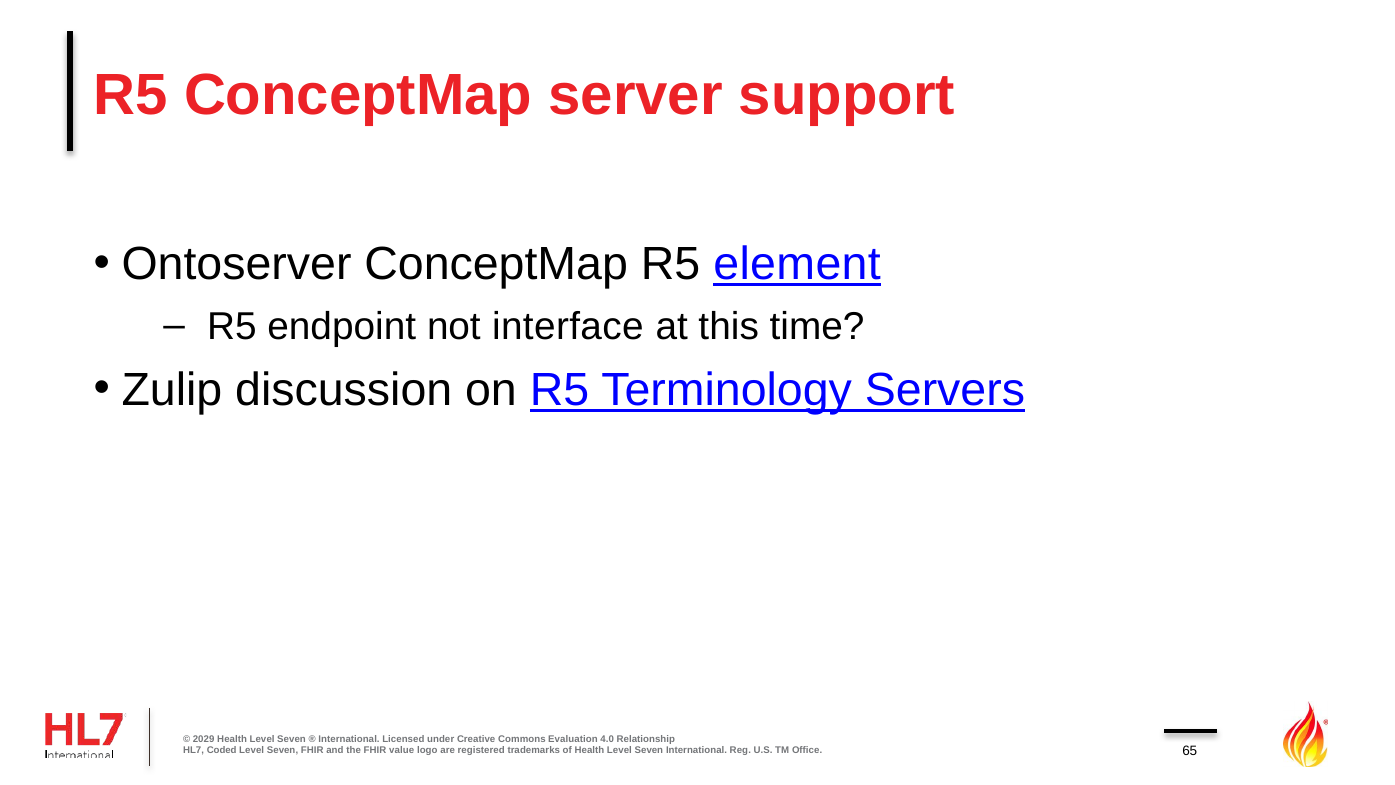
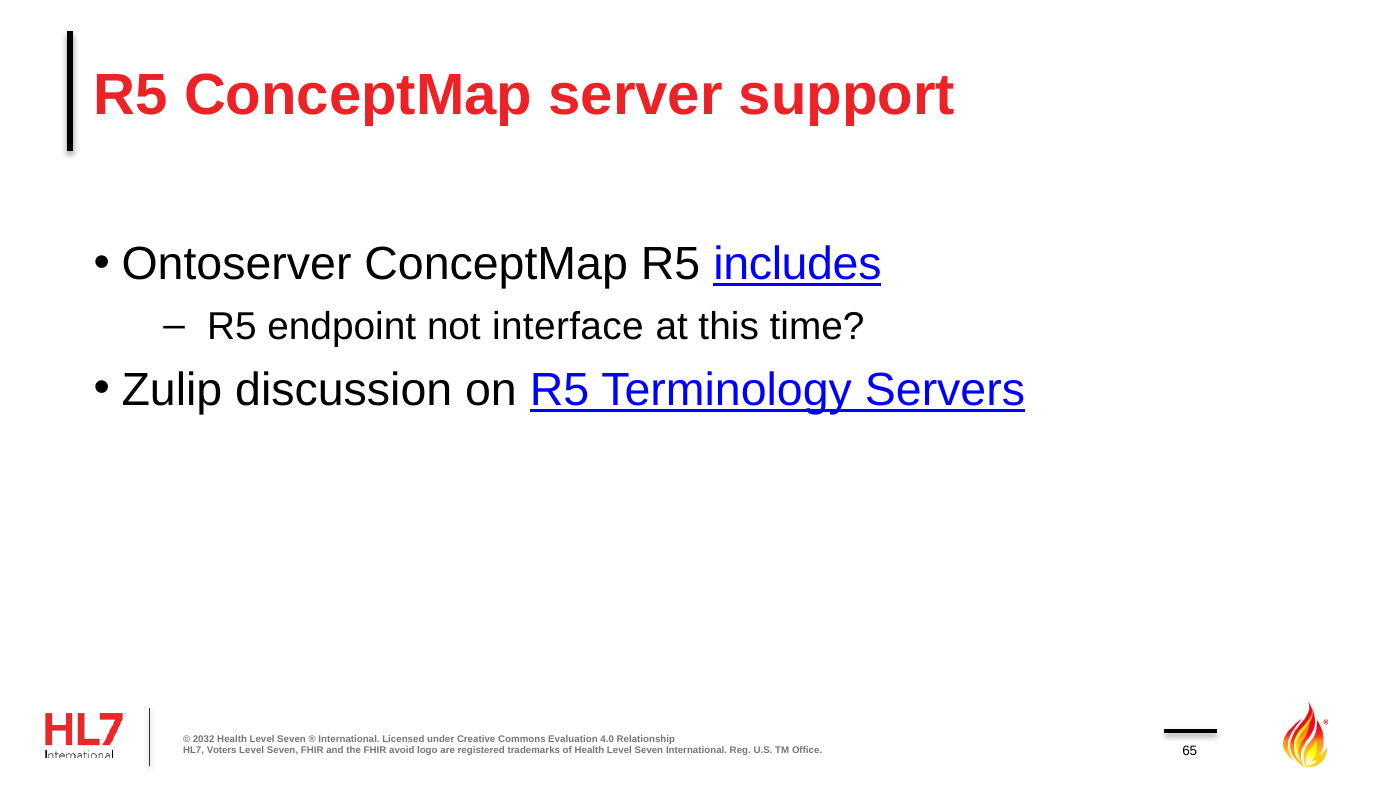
element: element -> includes (797, 264)
2029: 2029 -> 2032 (204, 739)
Coded: Coded -> Voters (222, 750)
value: value -> avoid (402, 750)
